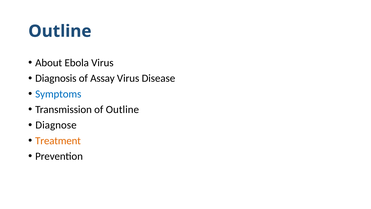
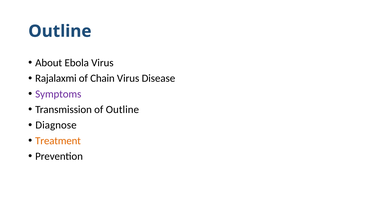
Diagnosis: Diagnosis -> Rajalaxmi (56, 78)
Assay: Assay -> Chain (102, 78)
Symptoms colour: blue -> purple (58, 94)
